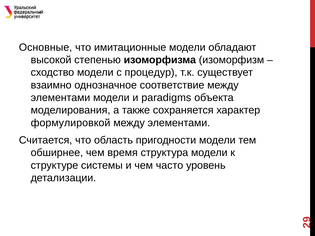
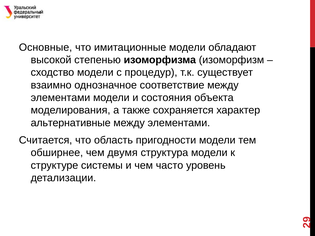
paradigms: paradigms -> состояния (166, 98)
формулировкой: формулировкой -> альтернативные (71, 123)
время: время -> двумя (123, 153)
